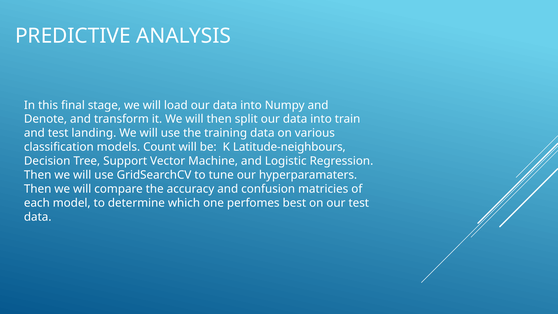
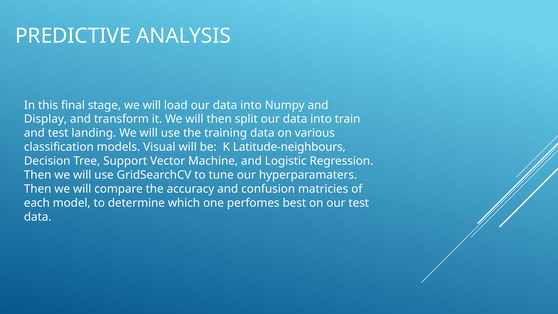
Denote: Denote -> Display (45, 119)
Count: Count -> Visual (159, 147)
